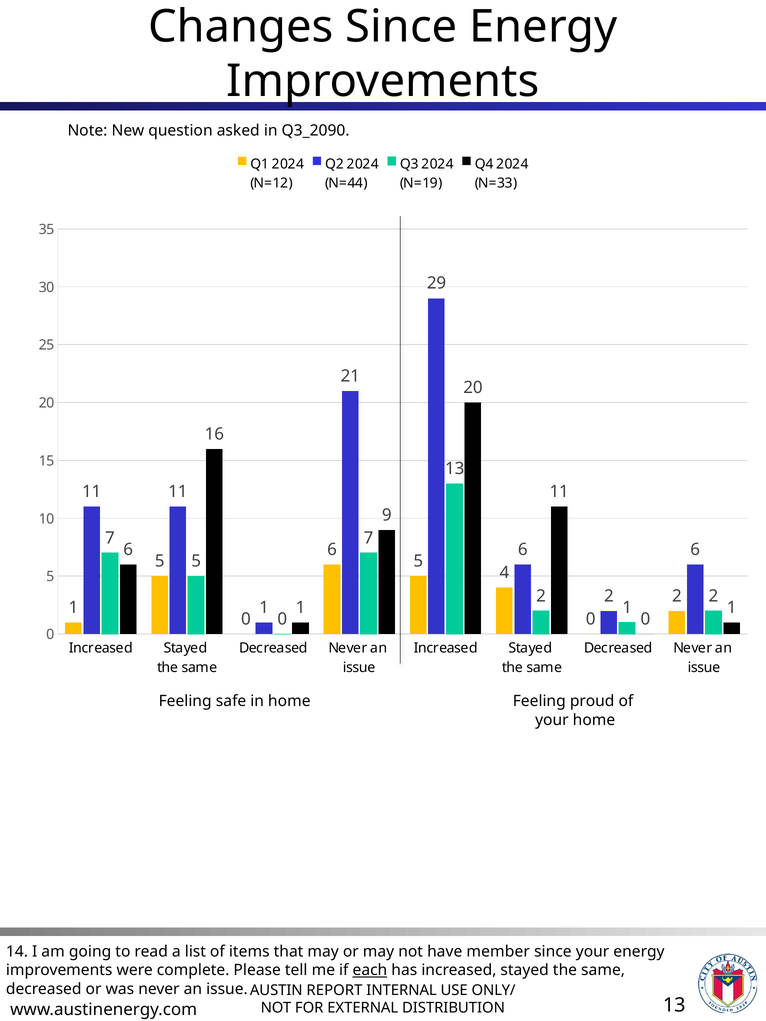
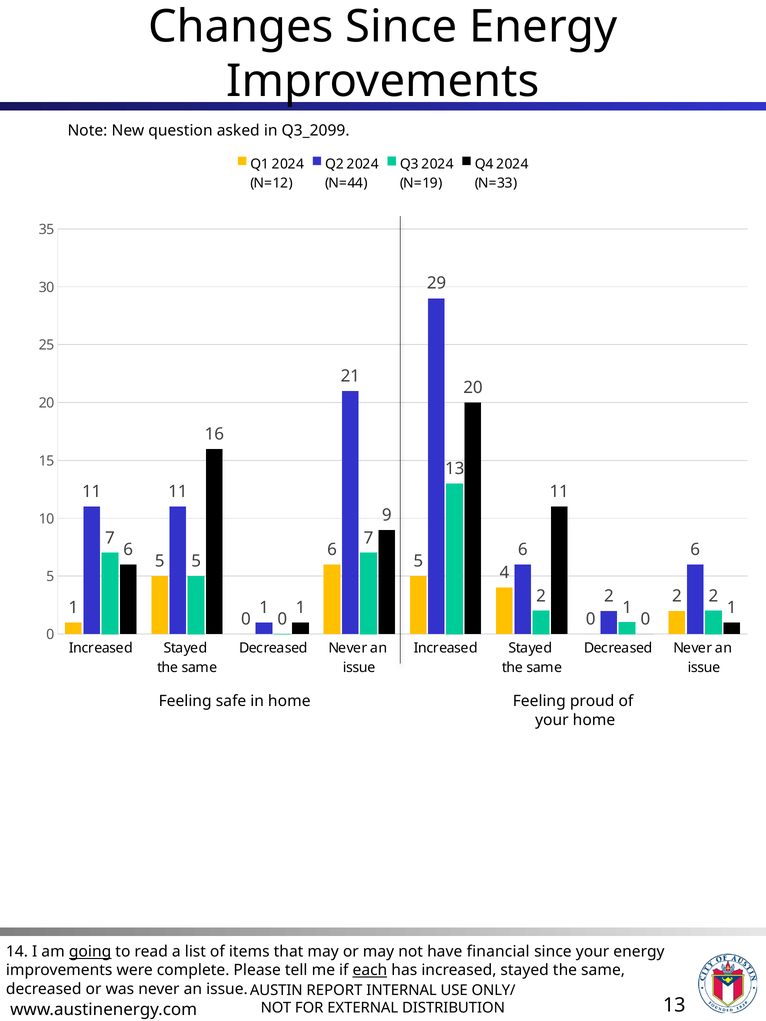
Q3_2090: Q3_2090 -> Q3_2099 (316, 131)
going underline: none -> present (90, 952)
member: member -> financial (498, 952)
